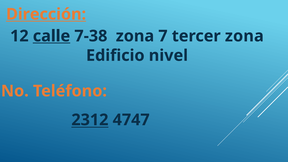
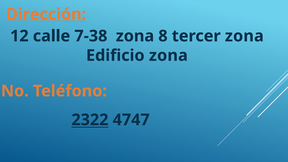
calle underline: present -> none (52, 36)
7: 7 -> 8 (163, 36)
Edificio nivel: nivel -> zona (168, 55)
2312: 2312 -> 2322 (90, 120)
